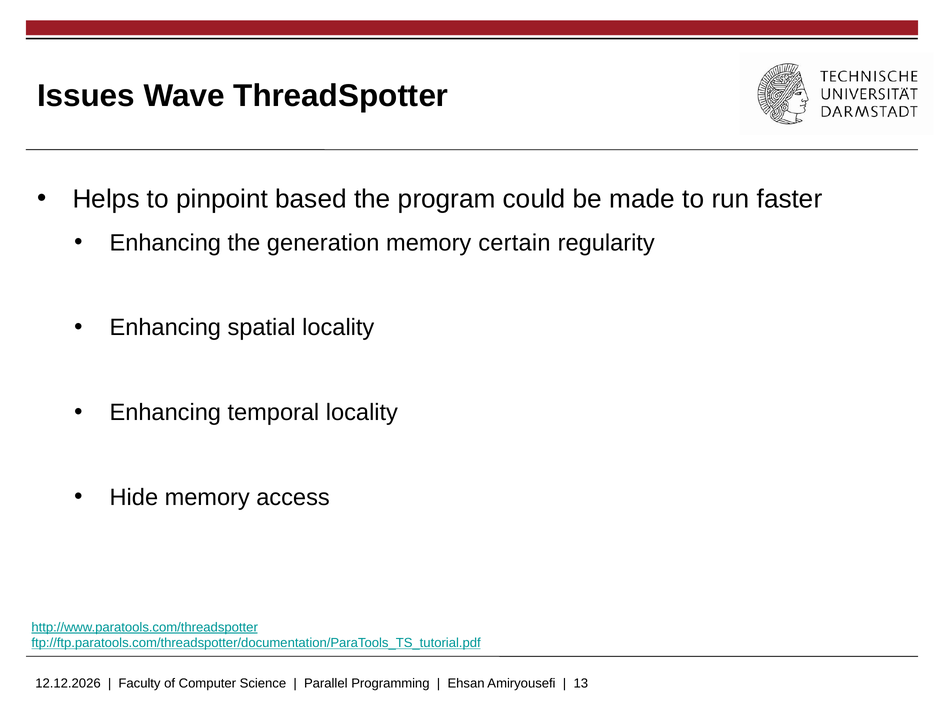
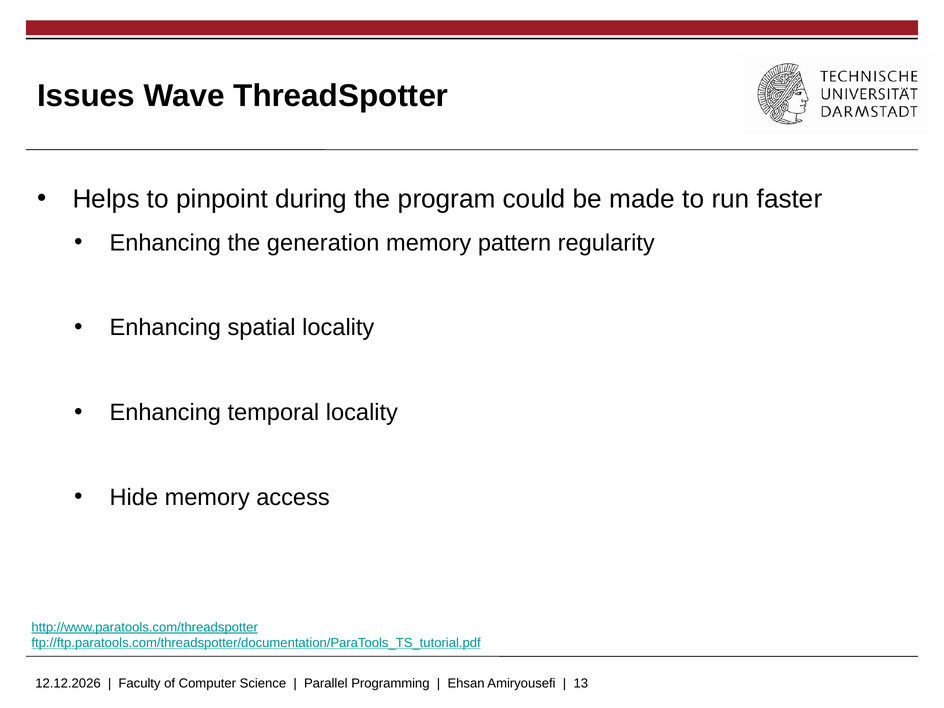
based: based -> during (311, 199)
certain: certain -> pattern (515, 243)
